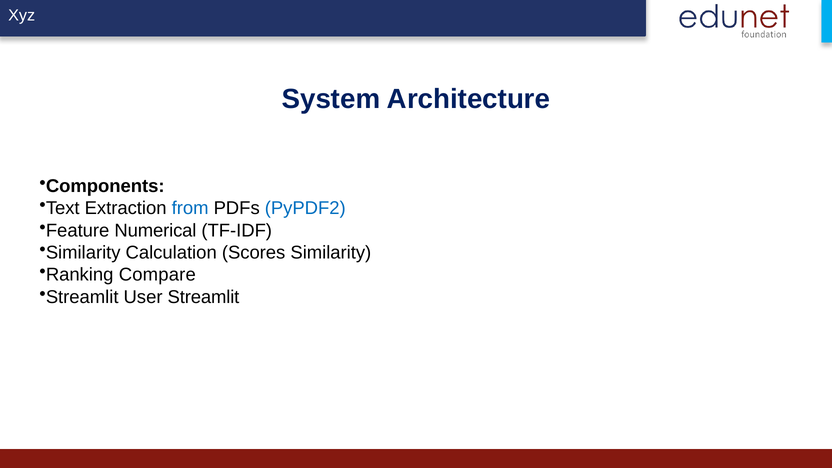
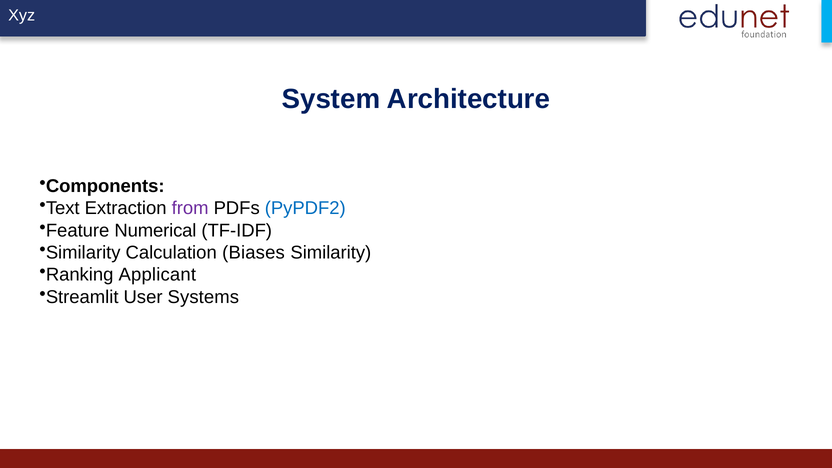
from colour: blue -> purple (190, 208)
Scores: Scores -> Biases (254, 253)
Compare: Compare -> Applicant (157, 275)
User Streamlit: Streamlit -> Systems (203, 297)
